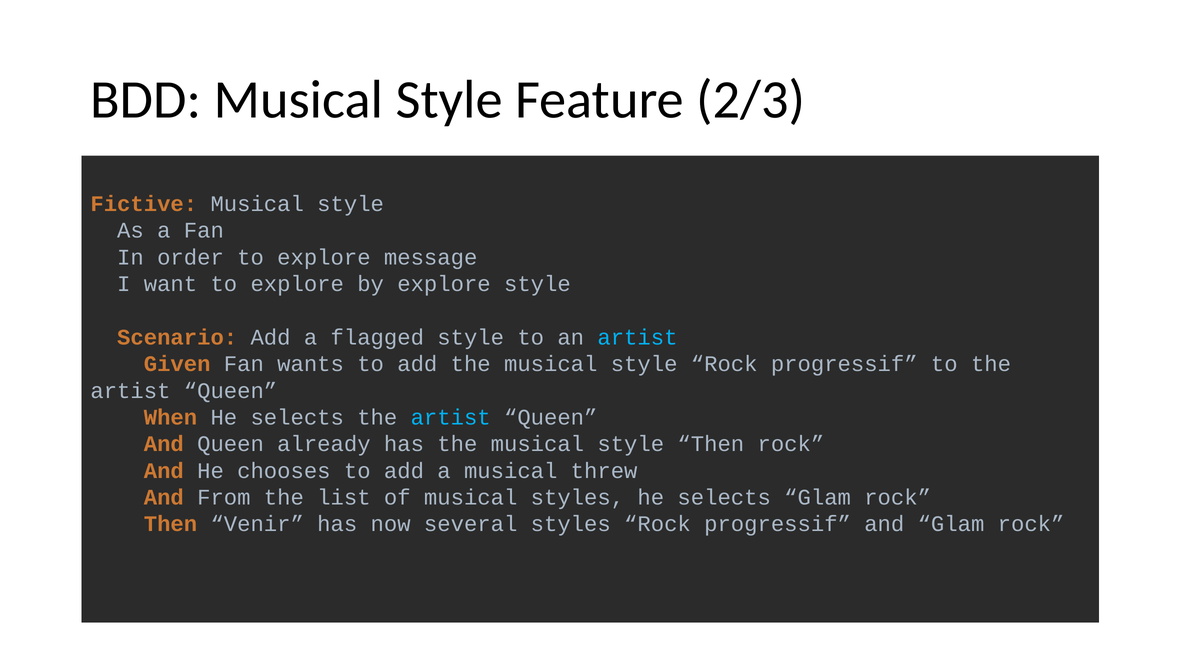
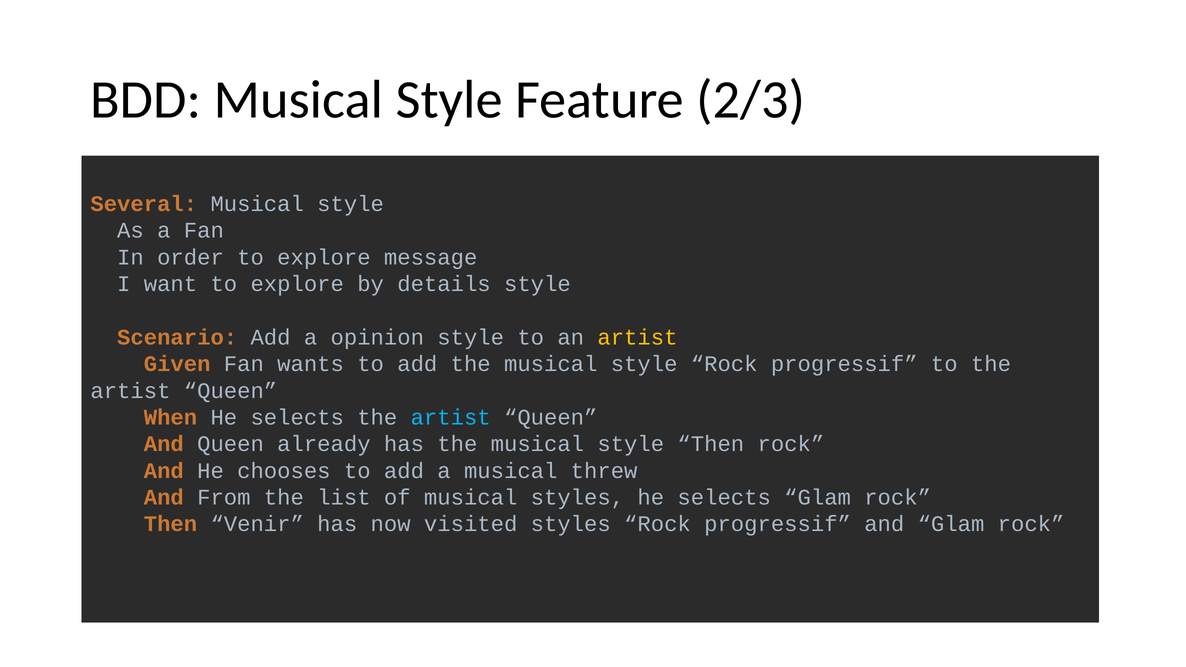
Fictive: Fictive -> Several (144, 204)
by explore: explore -> details (444, 284)
flagged: flagged -> opinion (377, 337)
artist colour: light blue -> yellow (637, 337)
several: several -> visited (471, 524)
